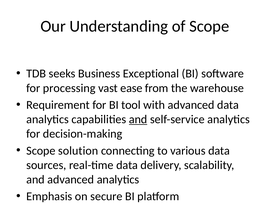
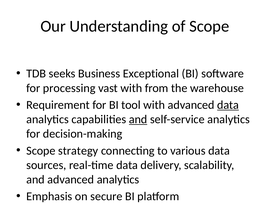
vast ease: ease -> with (131, 88)
data underline: none -> present (228, 105)
solution: solution -> strategy (78, 150)
